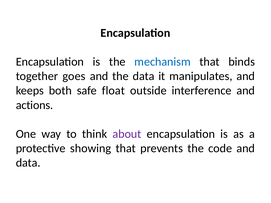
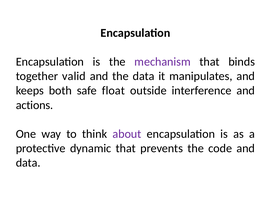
mechanism colour: blue -> purple (163, 62)
goes: goes -> valid (74, 76)
showing: showing -> dynamic (91, 149)
